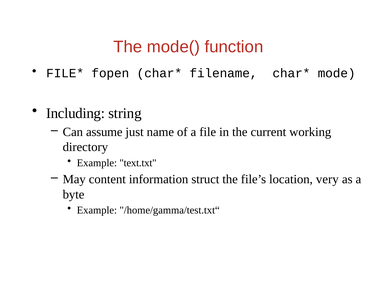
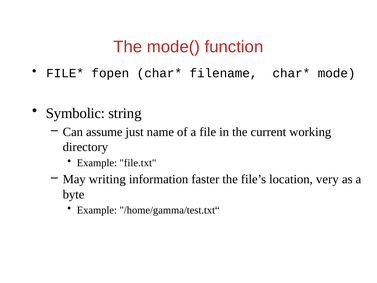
Including: Including -> Symbolic (76, 113)
text.txt: text.txt -> file.txt (138, 163)
content: content -> writing (107, 179)
struct: struct -> faster (205, 179)
